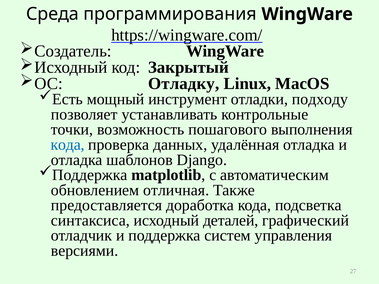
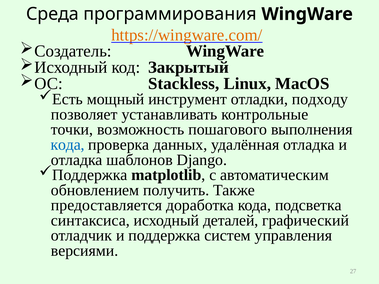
https://wingware.com/ colour: black -> orange (187, 35)
Отладку: Отладку -> Stackless (184, 84)
отличная: отличная -> получить (176, 190)
